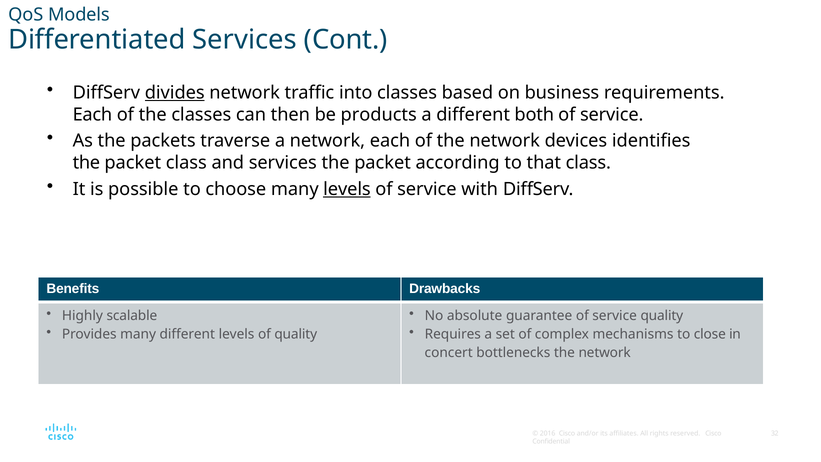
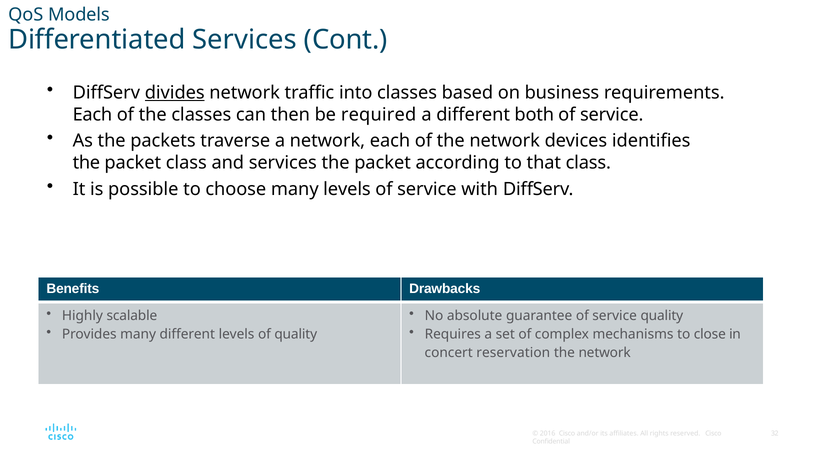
products: products -> required (379, 115)
levels underline: present -> none (347, 189)
bottlenecks: bottlenecks -> reservation (513, 353)
